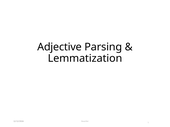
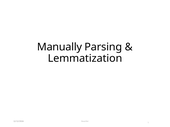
Adjective: Adjective -> Manually (60, 47)
